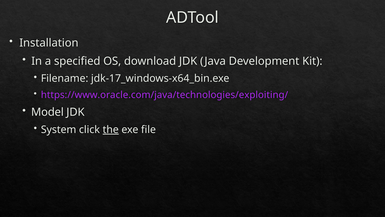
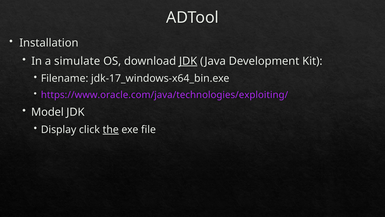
specified: specified -> simulate (77, 61)
JDK underline: none -> present (188, 61)
System: System -> Display (59, 129)
